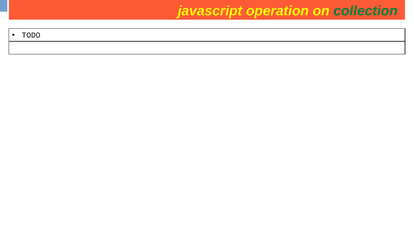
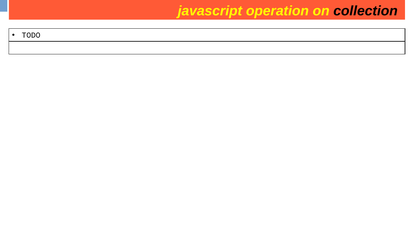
collection colour: green -> black (366, 11)
